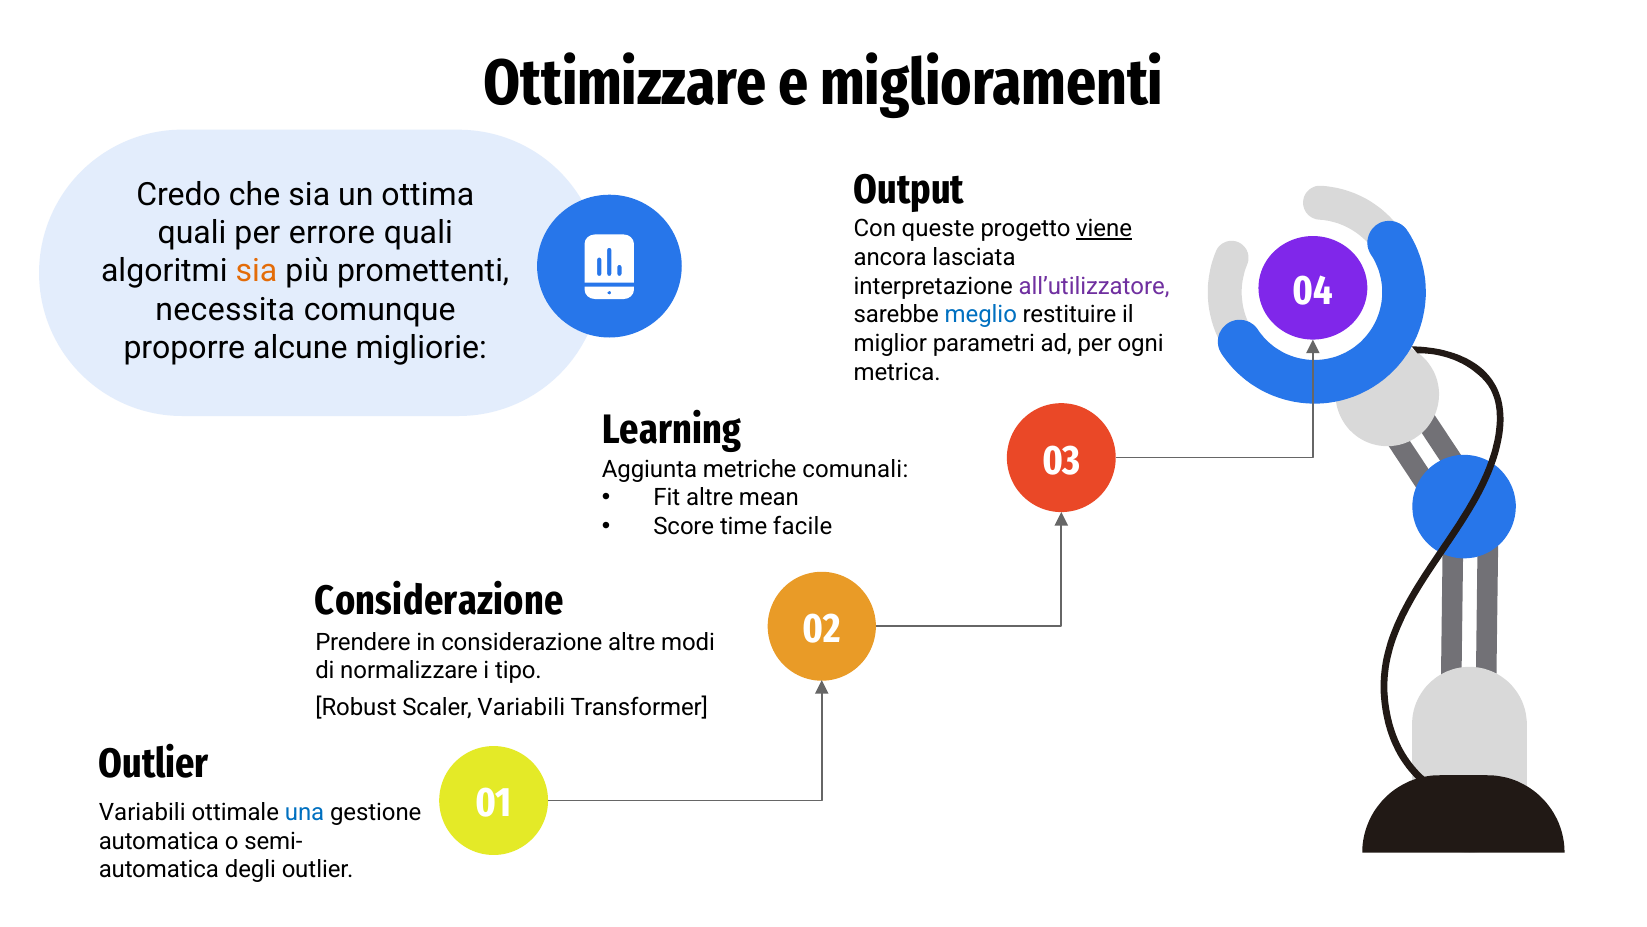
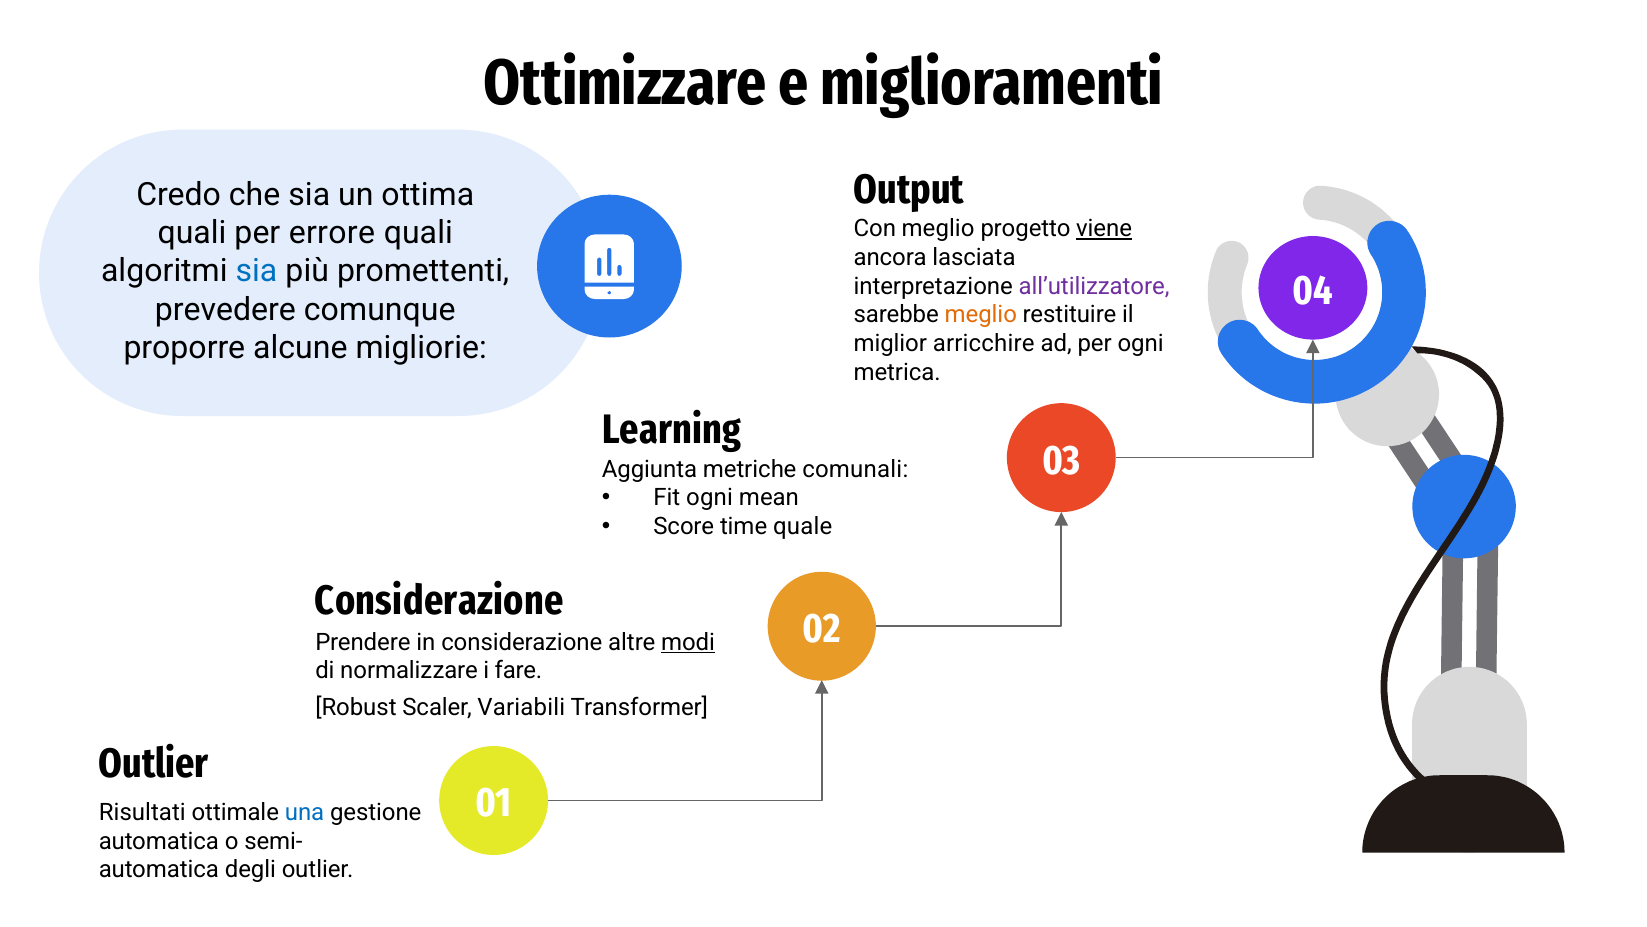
Con queste: queste -> meglio (938, 228)
sia colour: orange -> blue (256, 271)
necessita: necessita -> prevedere (225, 310)
meglio colour: blue -> orange (981, 315)
parametri: parametri -> arricchire (984, 344)
Fit altre: altre -> ogni (710, 498)
facile: facile -> quale (803, 527)
modi underline: none -> present (688, 642)
tipo: tipo -> fare (519, 671)
Variabili: Variabili -> Risultati (142, 812)
